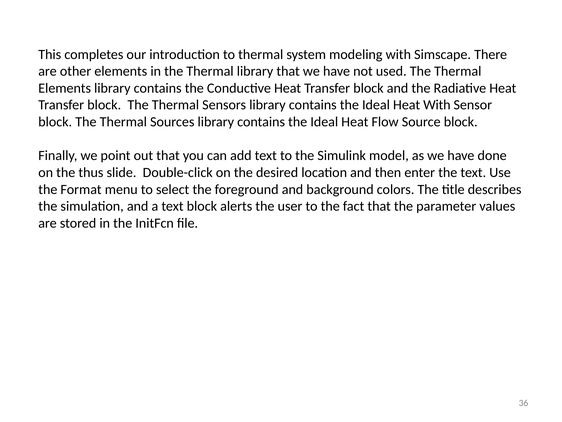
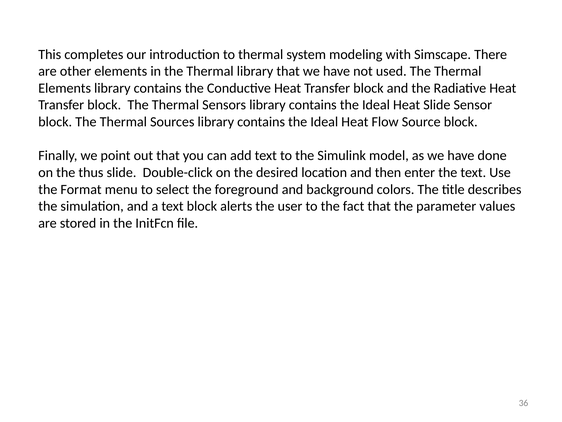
Heat With: With -> Slide (437, 105)
